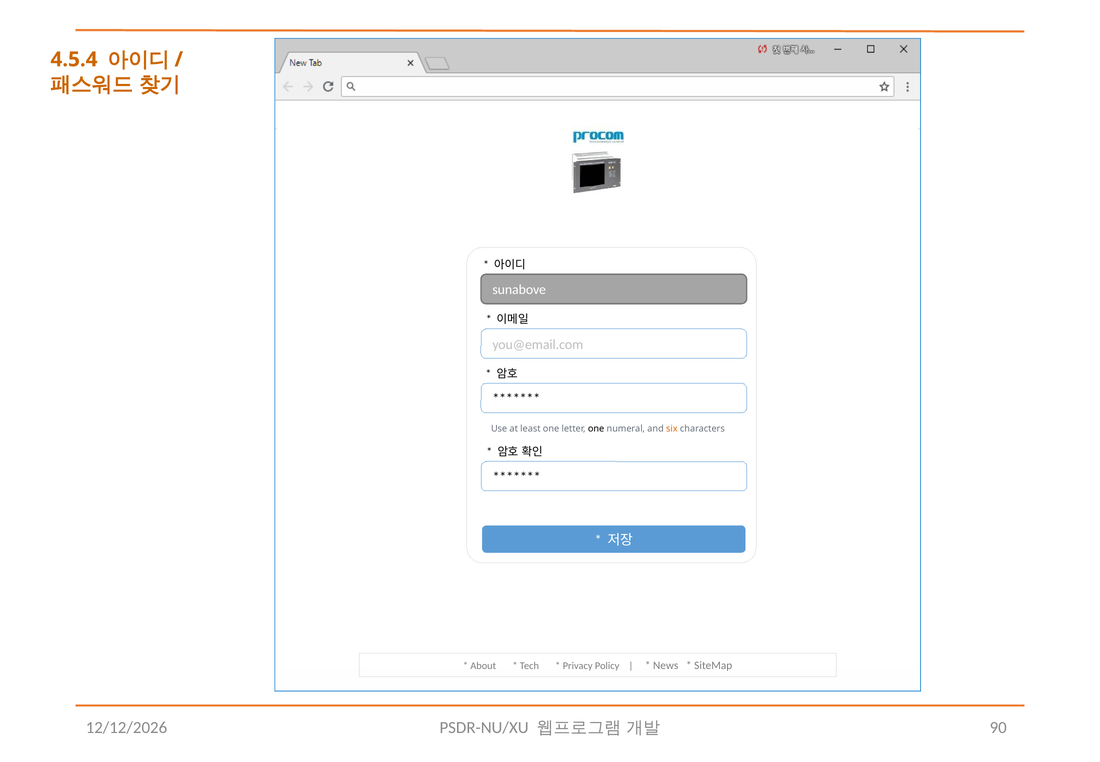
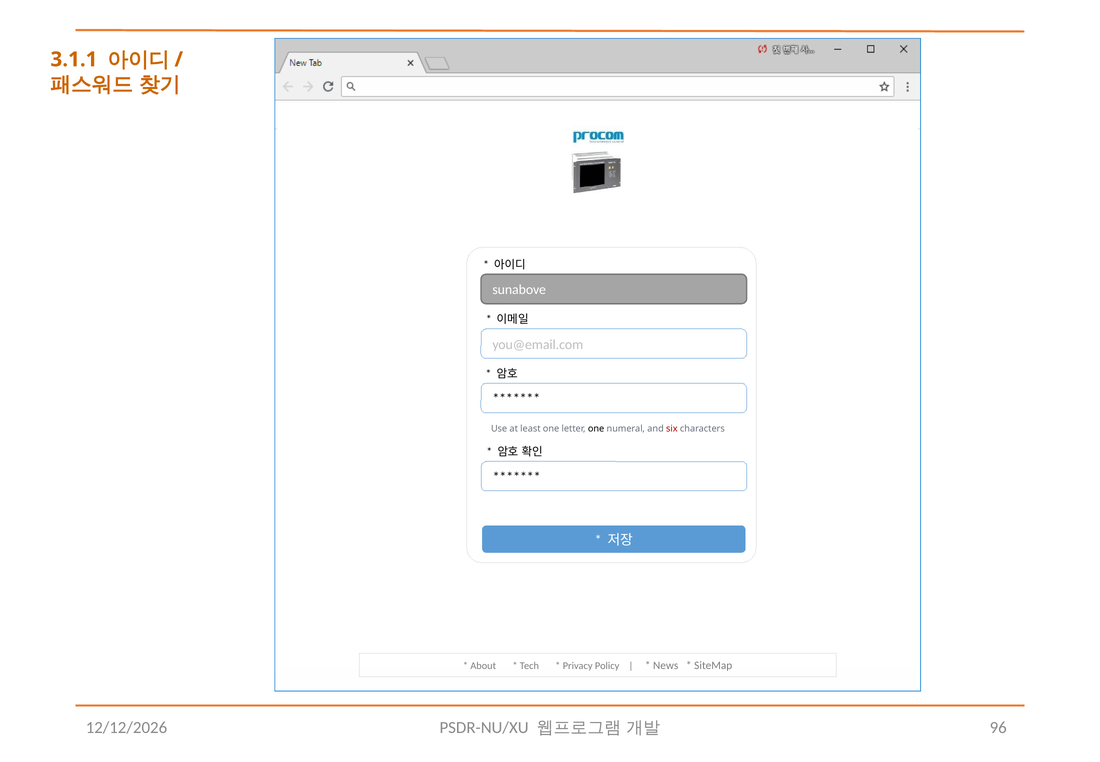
4.5.4: 4.5.4 -> 3.1.1 (74, 59)
six colour: orange -> red (672, 429)
90: 90 -> 96 (998, 727)
